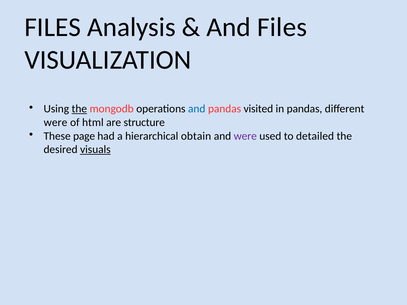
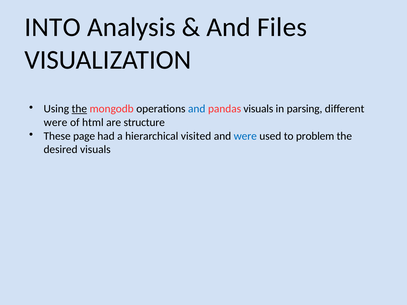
FILES: FILES -> INTO (53, 27)
pandas visited: visited -> visuals (258, 109)
in pandas: pandas -> parsing (305, 109)
obtain: obtain -> visited (196, 136)
were colour: purple -> blue (245, 136)
detailed: detailed -> problem (315, 136)
visuals underline: present -> none (95, 150)
